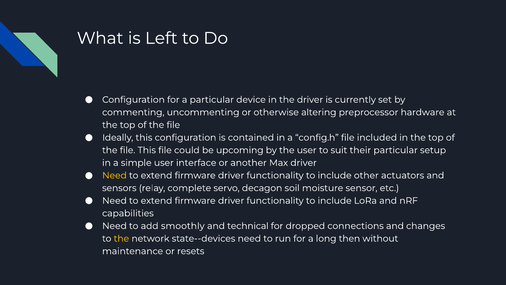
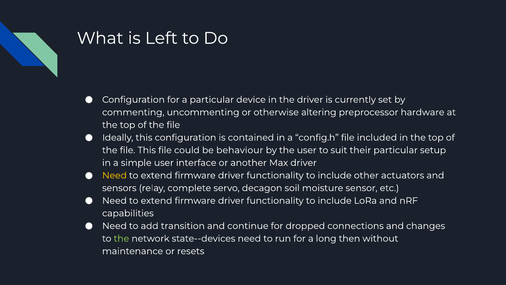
upcoming: upcoming -> behaviour (240, 150)
smoothly: smoothly -> transition (183, 226)
technical: technical -> continue (248, 226)
the colour: yellow -> light green (121, 238)
